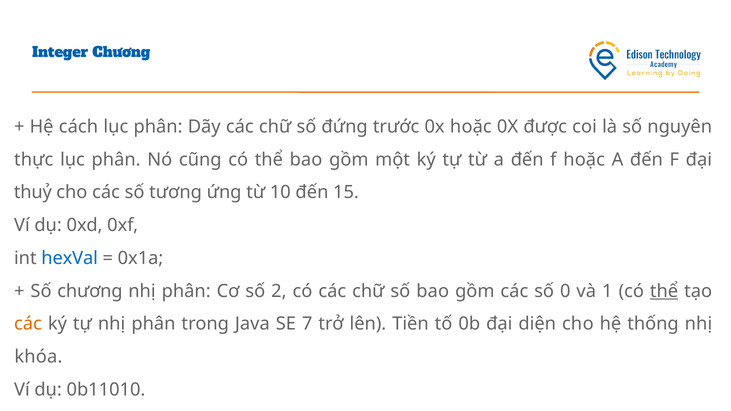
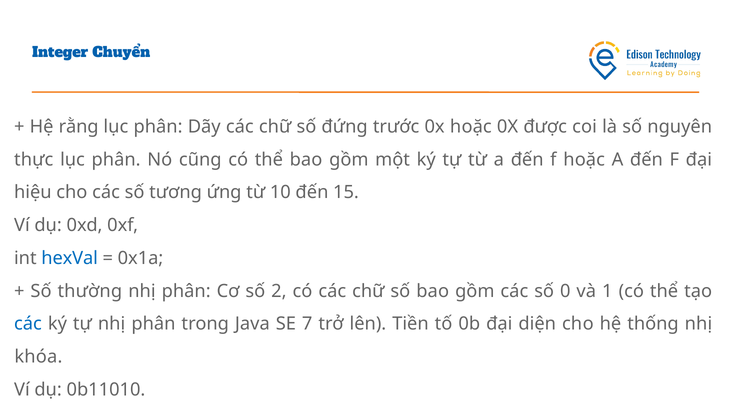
Integer Chương: Chương -> Chuyển (121, 52)
cách: cách -> rằng (79, 127)
thuỷ: thuỷ -> hiệu (33, 192)
Số chương: chương -> thường (90, 291)
thể underline: present -> none (664, 291)
các colour: orange -> blue (28, 324)
